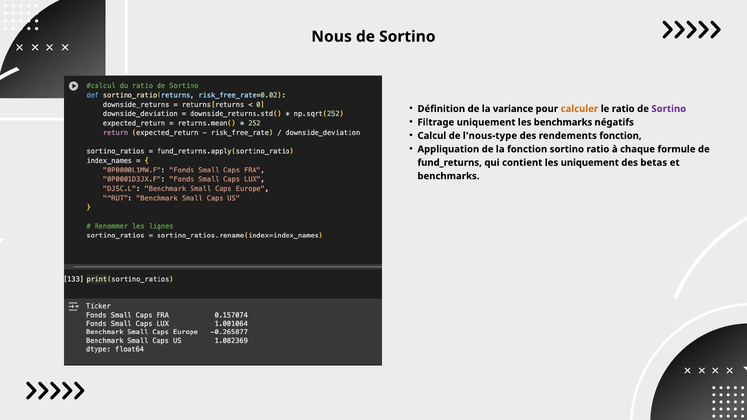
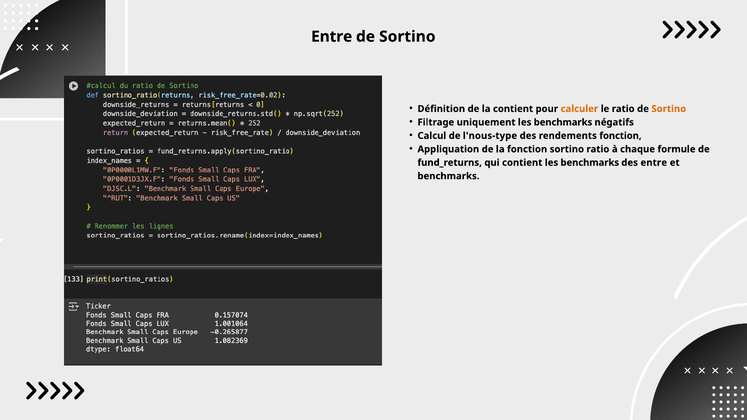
Nous: Nous -> Entre (332, 37)
la variance: variance -> contient (513, 109)
Sortino colour: purple -> orange (669, 109)
contient les uniquement: uniquement -> benchmarks (590, 163)
des betas: betas -> entre (654, 163)
